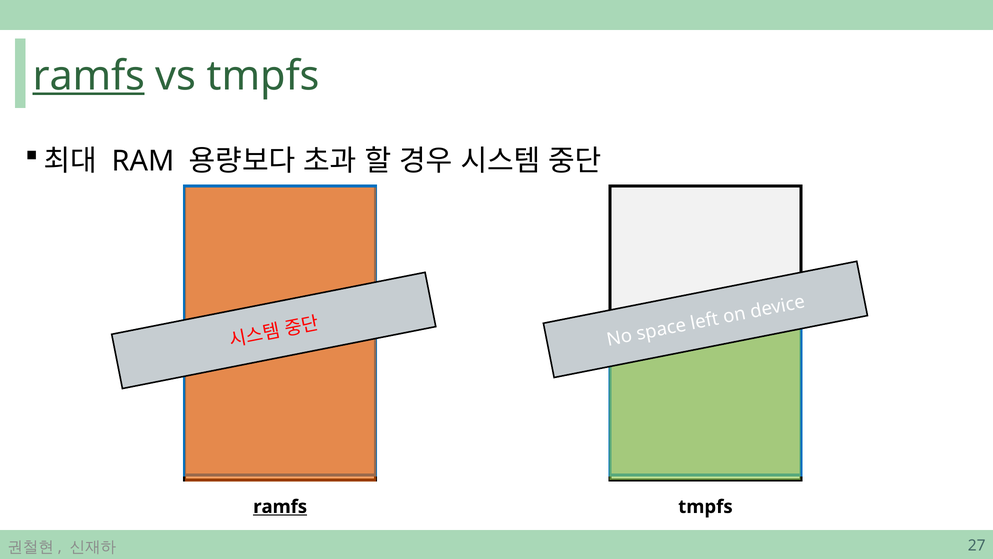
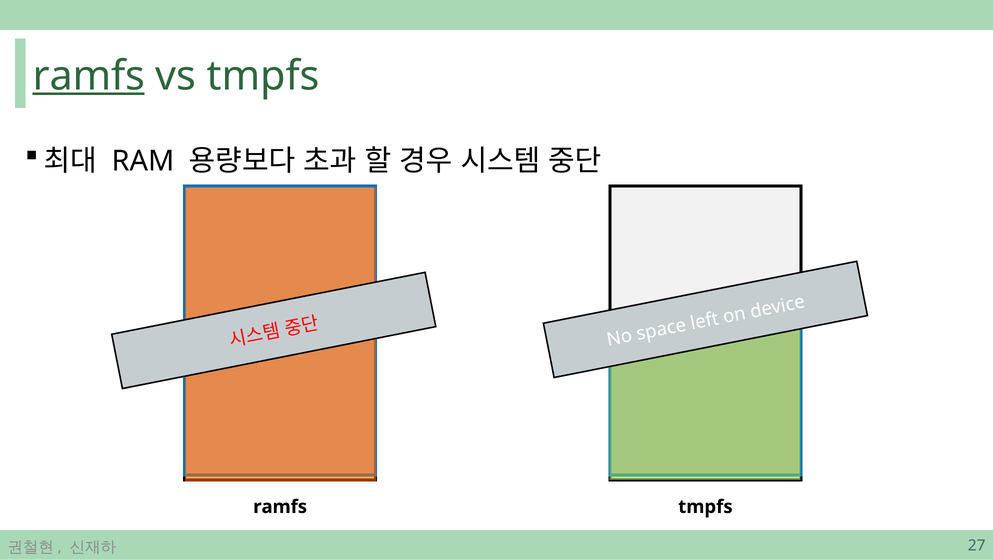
ramfs underline: present -> none (280, 506)
